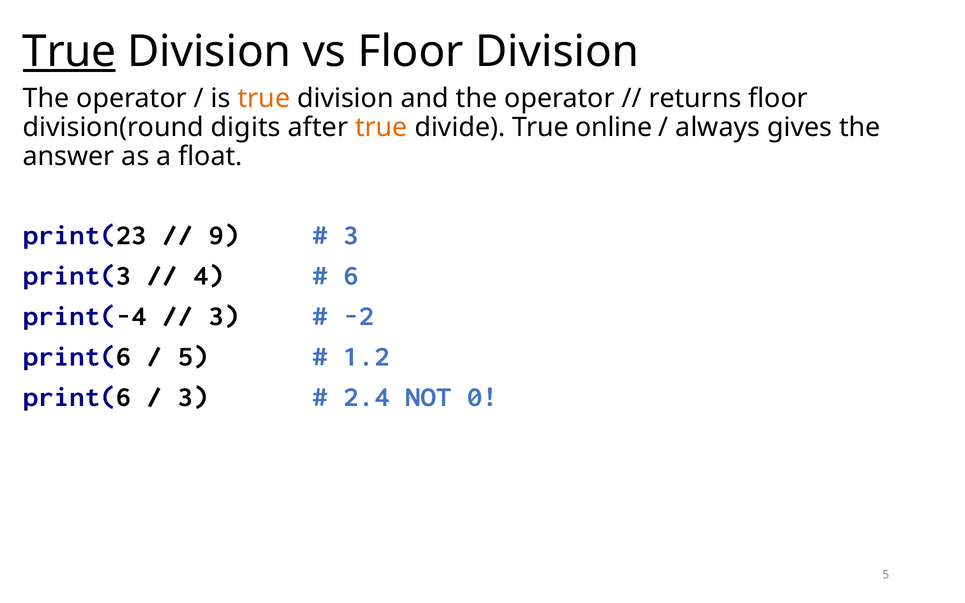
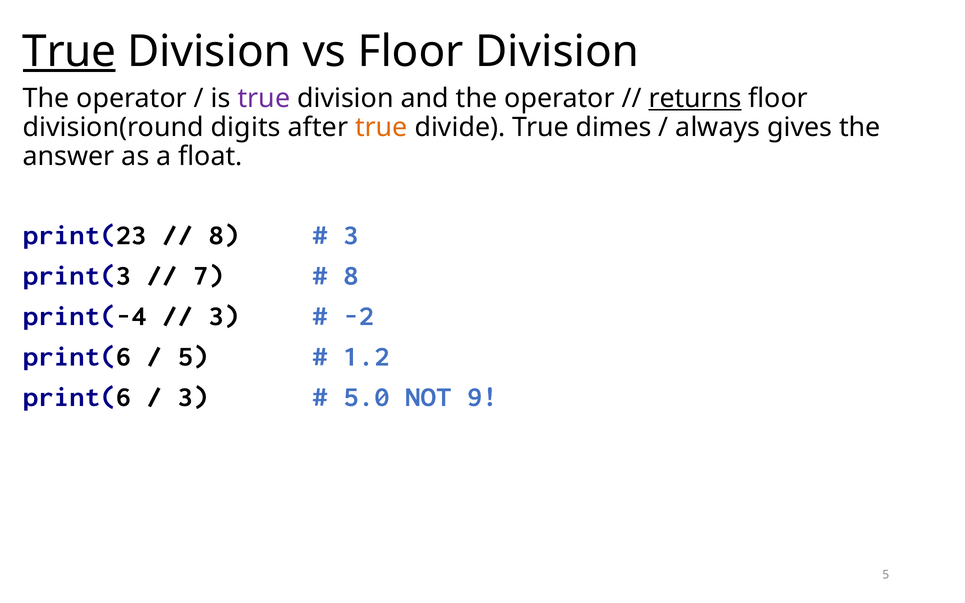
true colour: orange -> purple (264, 98)
returns underline: none -> present (695, 98)
online: online -> dimes (614, 127)
9: 9 -> 8 (224, 235)
4: 4 -> 7 (208, 275)
6: 6 -> 8 (351, 275)
2.4: 2.4 -> 5.0 (366, 397)
0: 0 -> 9 (482, 397)
